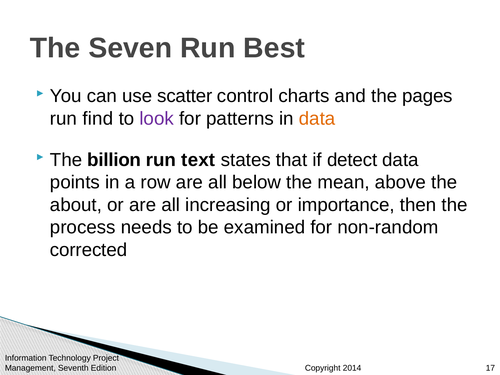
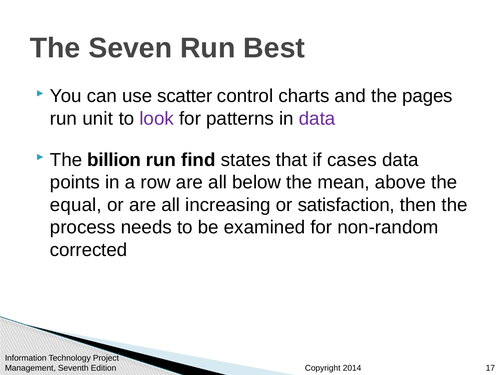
find: find -> unit (98, 119)
data colour: orange -> purple (317, 119)
text: text -> find (198, 160)
detect: detect -> cases (352, 160)
about: about -> equal (76, 205)
importance: importance -> satisfaction (346, 205)
